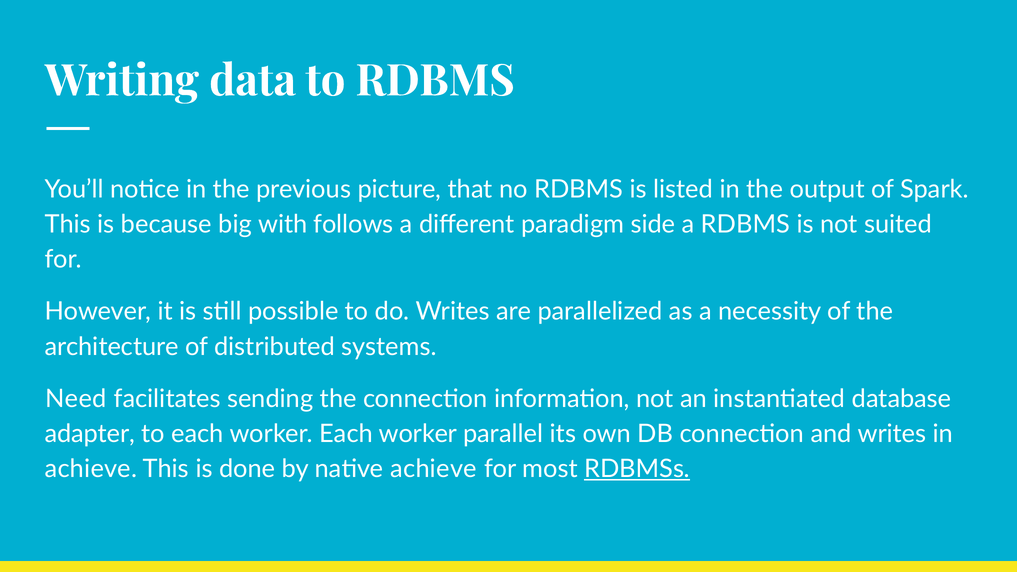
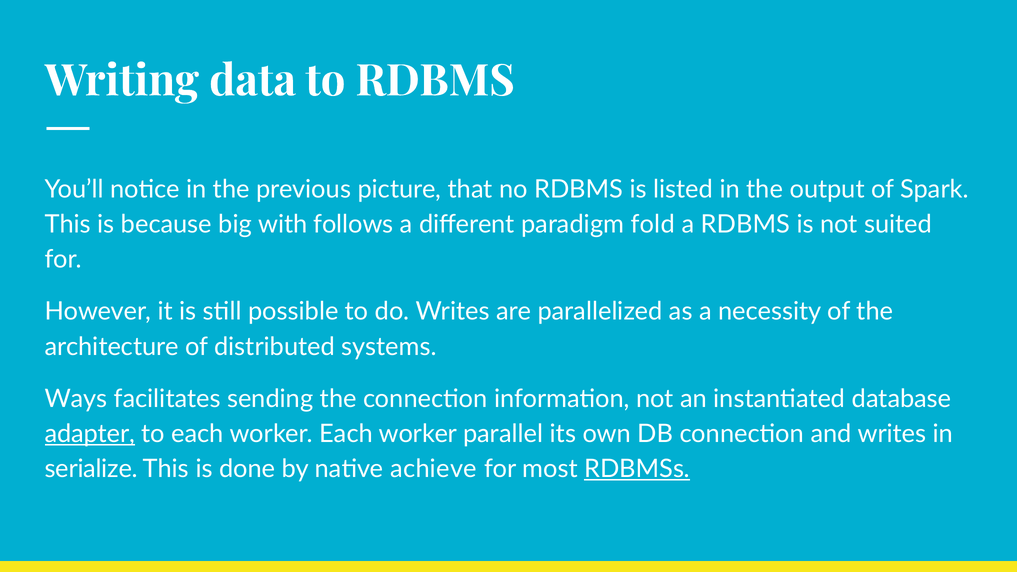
side: side -> fold (653, 225)
Need: Need -> Ways (76, 399)
adapter underline: none -> present (90, 434)
achieve: achieve -> serialize (91, 469)
